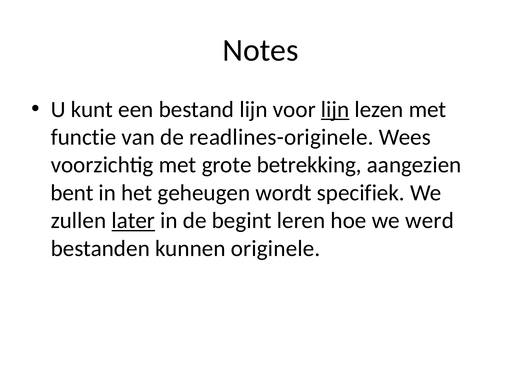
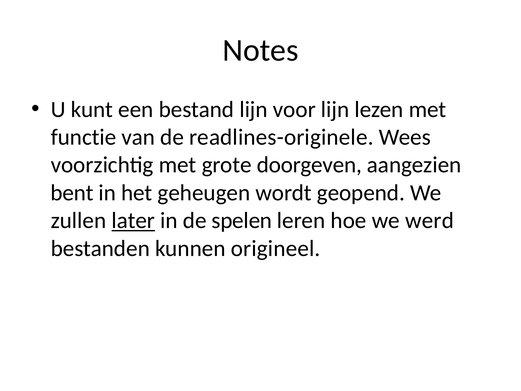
lijn underline: present -> none (335, 109)
betrekking: betrekking -> doorgeven (309, 165)
specifiek: specifiek -> geopend (361, 193)
begint: begint -> spelen (242, 220)
originele: originele -> origineel (276, 248)
